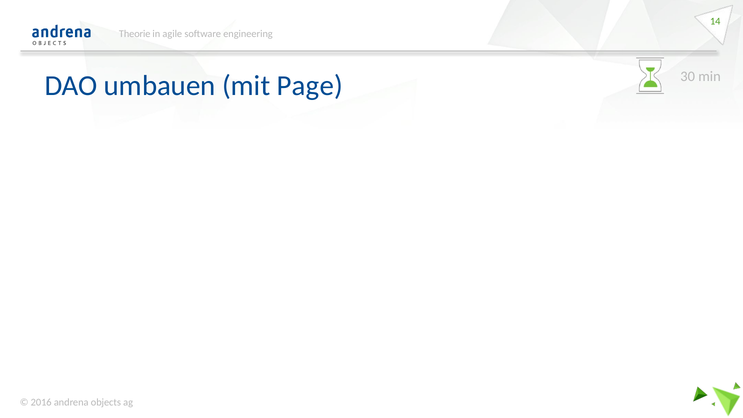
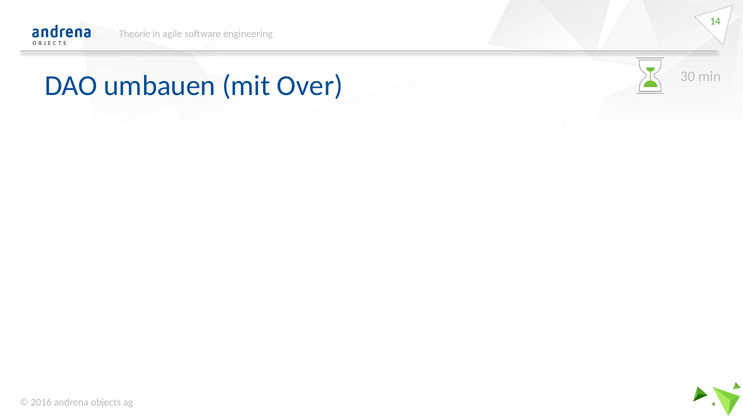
Page: Page -> Over (310, 86)
